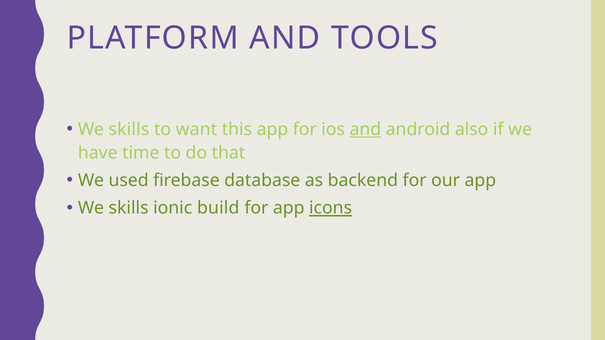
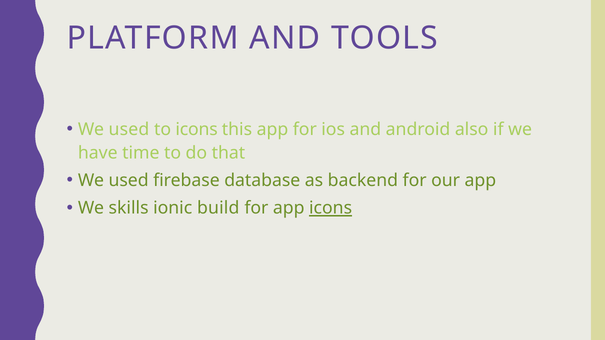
skills: skills -> used (129, 130)
to want: want -> icons (197, 130)
and underline: present -> none (365, 130)
